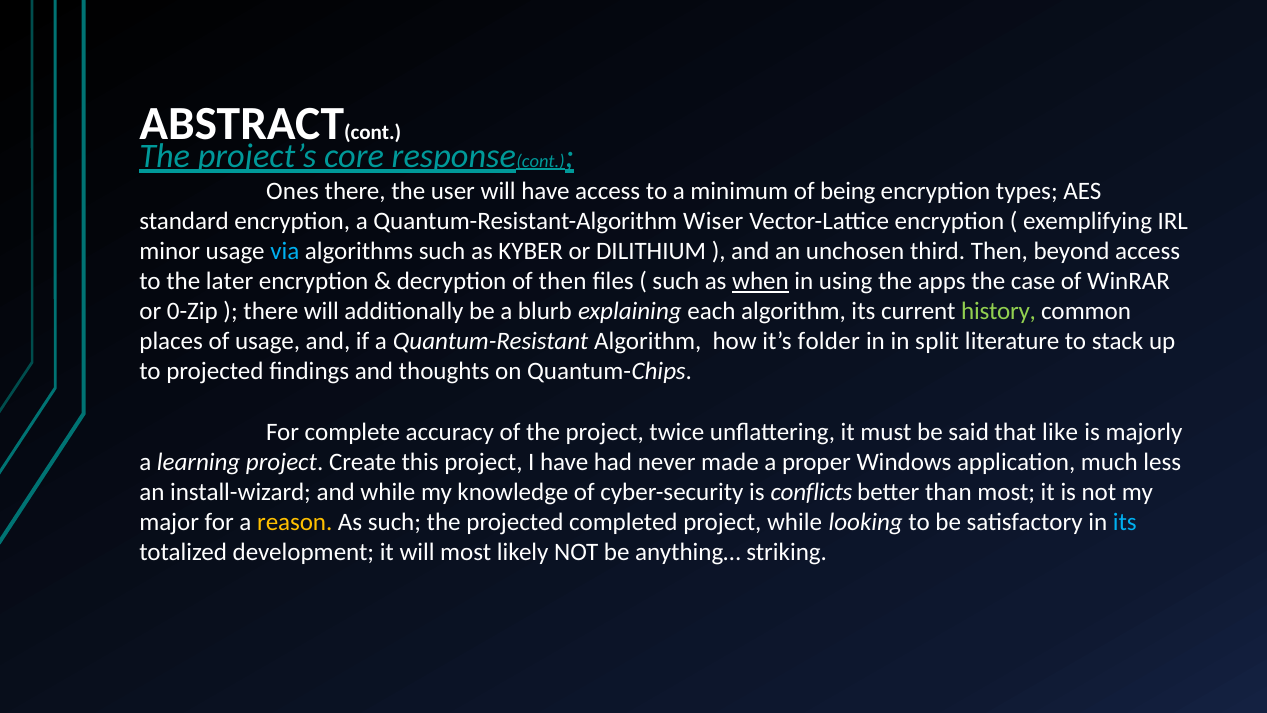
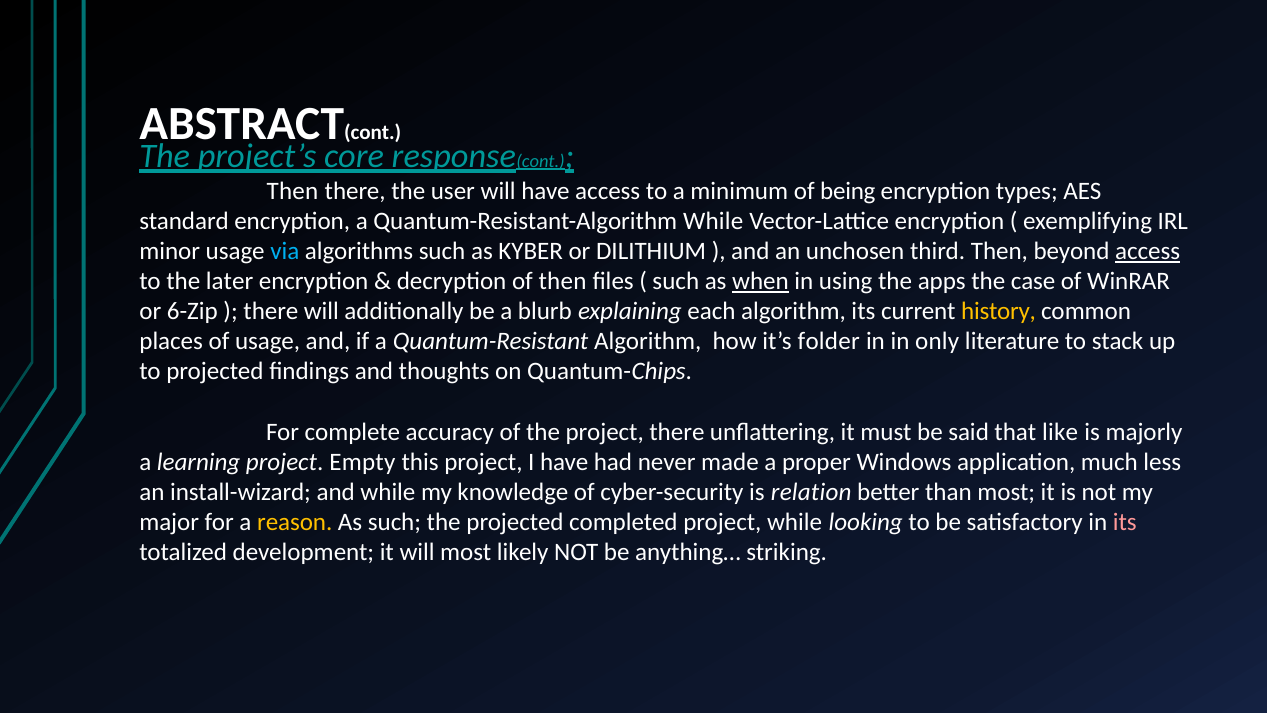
Ones: Ones -> Then (292, 191)
Quantum-Resistant-Algorithm Wiser: Wiser -> While (713, 221)
access underline: none -> present (1148, 251)
0-Zip: 0-Zip -> 6-Zip (192, 311)
history colour: light green -> yellow (999, 311)
split: split -> only (937, 341)
project twice: twice -> there (677, 432)
Create: Create -> Empty (362, 462)
conflicts: conflicts -> relation (811, 492)
its colour: light blue -> pink (1125, 522)
